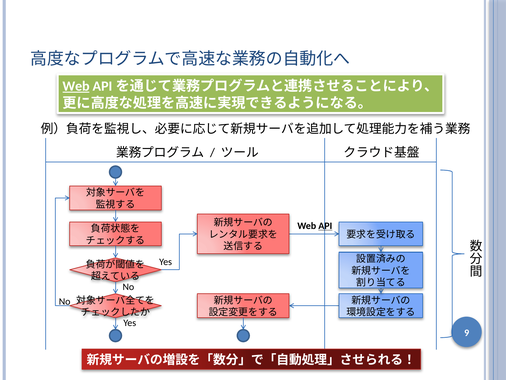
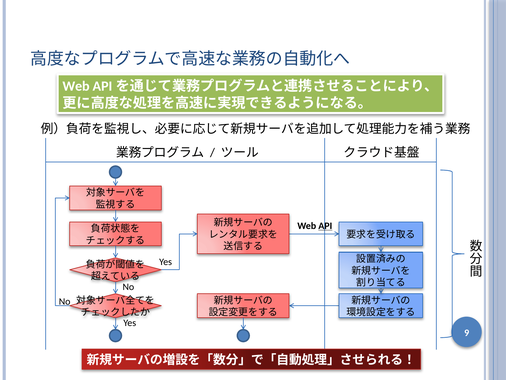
Web underline: present -> none (76, 86)
